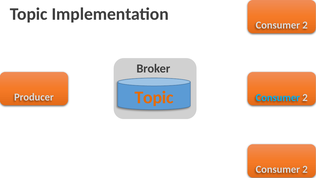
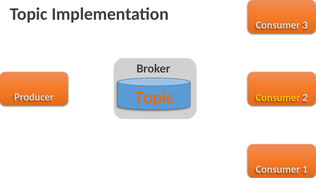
2: 2 -> 3 (305, 25)
Consumer colour: light blue -> yellow (278, 98)
2: 2 -> 1 (305, 169)
